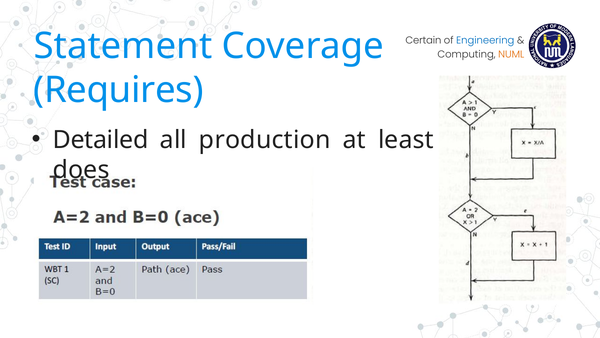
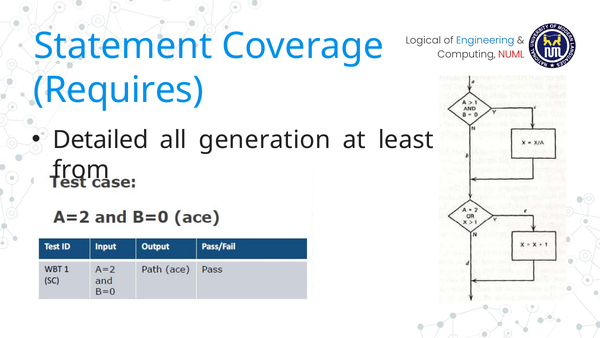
Certain: Certain -> Logical (423, 40)
NUML colour: orange -> red (511, 54)
production: production -> generation (265, 140)
does: does -> from (81, 170)
